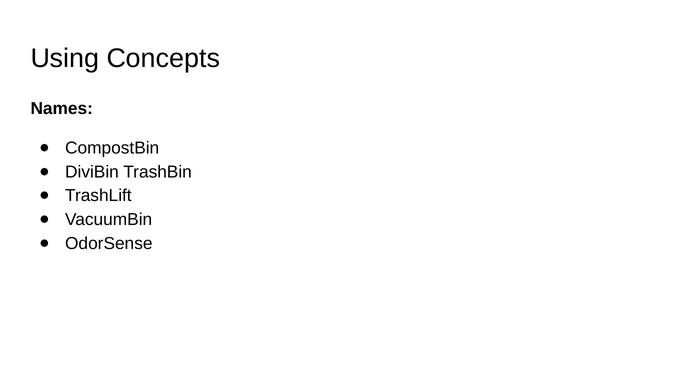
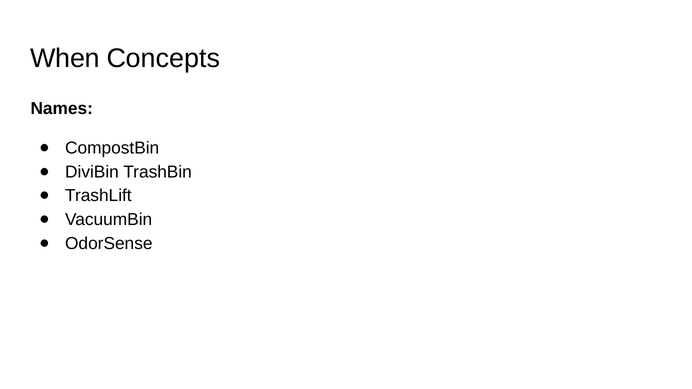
Using: Using -> When (65, 59)
